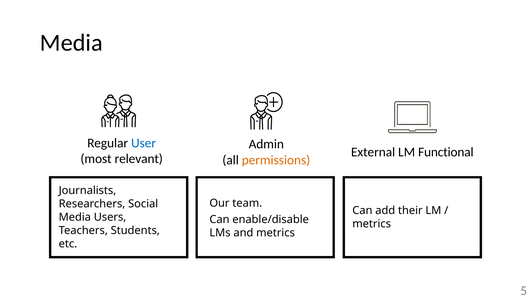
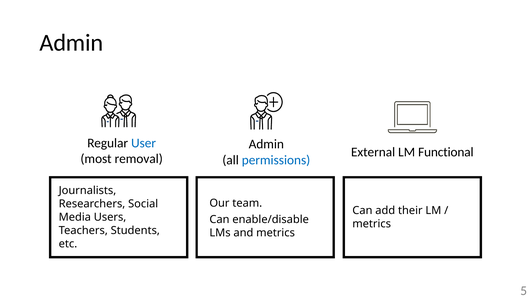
Media: Media -> Admin (71, 43)
relevant: relevant -> removal (139, 159)
permissions colour: orange -> blue (276, 160)
